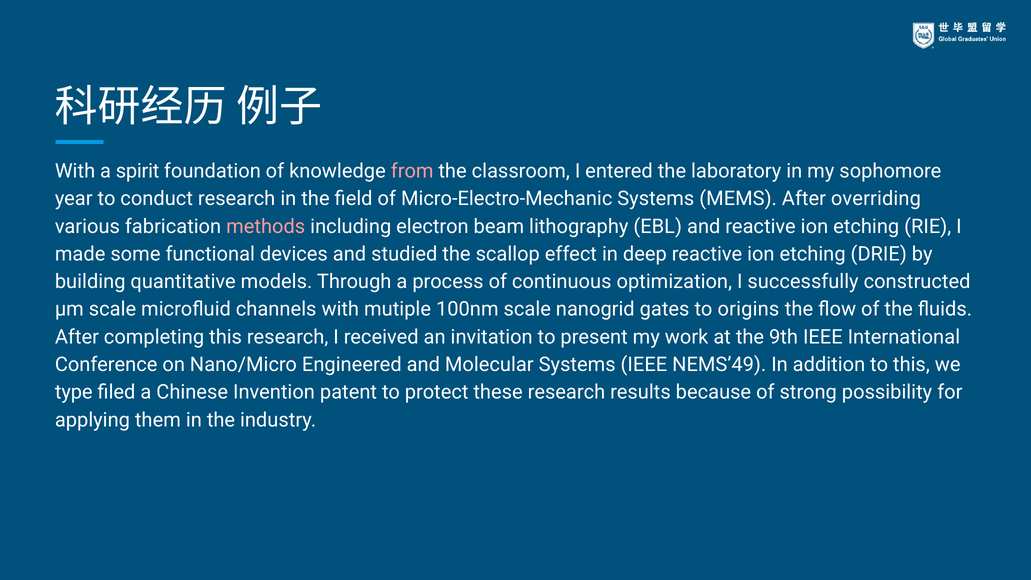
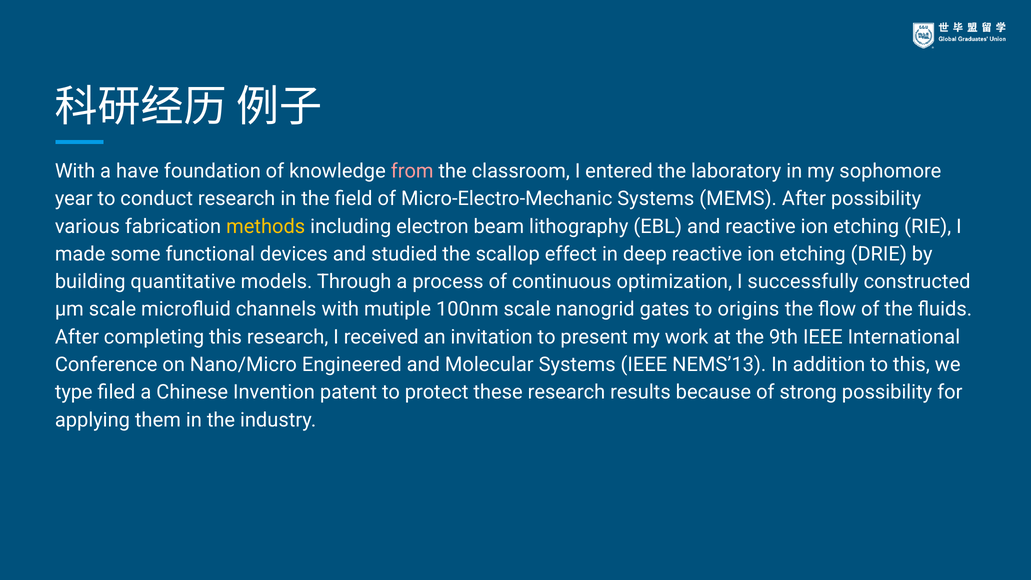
spirit: spirit -> have (137, 171)
After overriding: overriding -> possibility (876, 199)
methods colour: pink -> yellow (266, 226)
NEMS’49: NEMS’49 -> NEMS’13 (719, 365)
